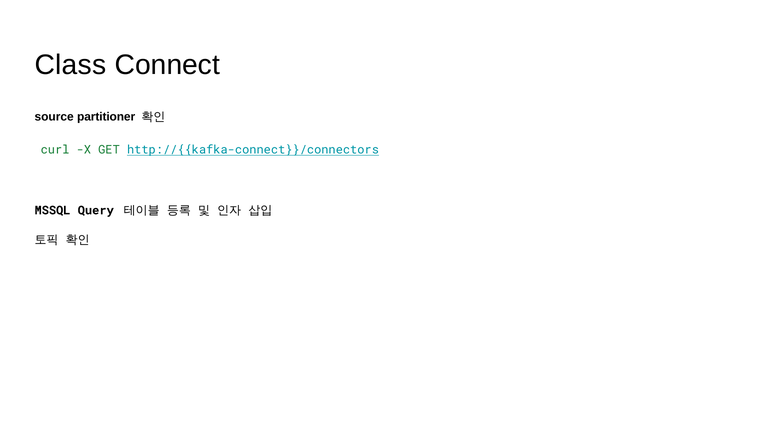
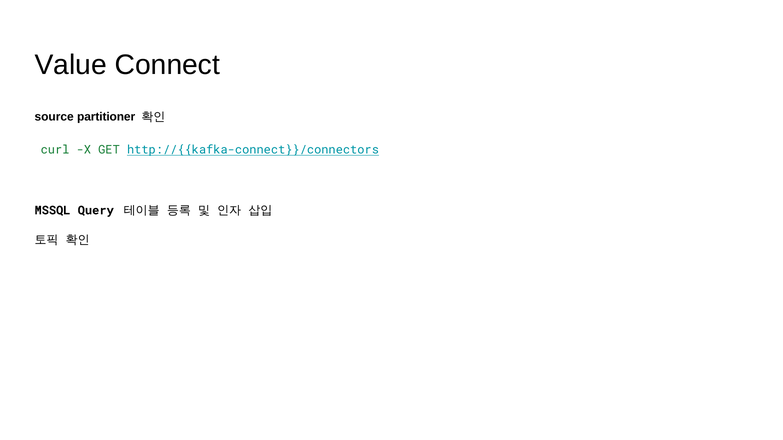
Class: Class -> Value (71, 65)
